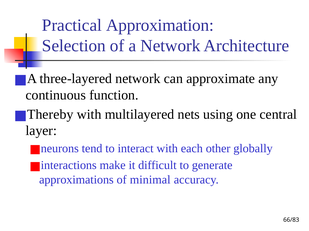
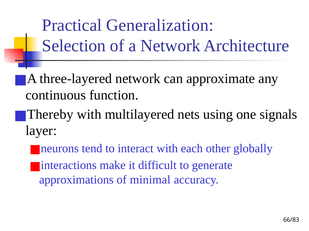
Approximation: Approximation -> Generalization (160, 25)
central: central -> signals (278, 115)
